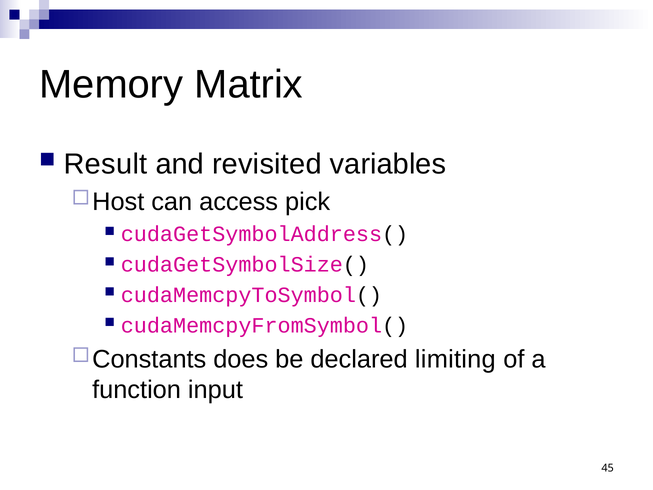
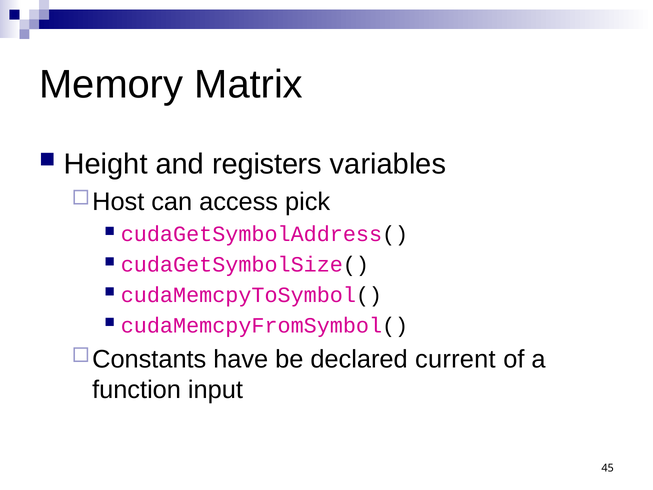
Result: Result -> Height (106, 164)
revisited: revisited -> registers (267, 164)
does: does -> have (241, 359)
limiting: limiting -> current (455, 359)
